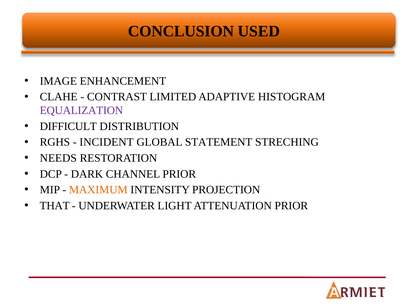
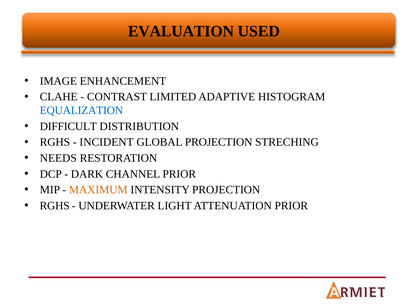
CONCLUSION: CONCLUSION -> EVALUATION (181, 31)
EQUALIZATION colour: purple -> blue (81, 111)
GLOBAL STATEMENT: STATEMENT -> PROJECTION (219, 142)
THAT: THAT -> RGHS (55, 206)
